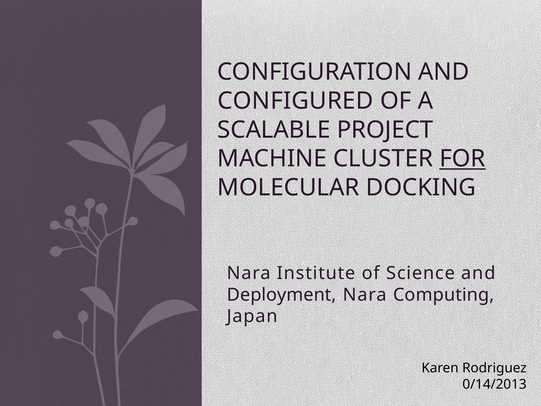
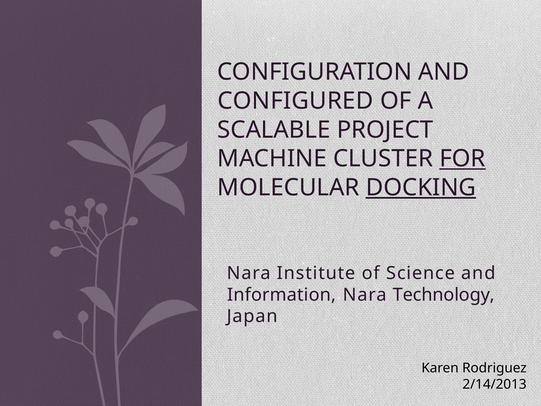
DOCKING underline: none -> present (421, 187)
Deployment: Deployment -> Information (282, 295)
Computing: Computing -> Technology (444, 295)
0/14/2013: 0/14/2013 -> 2/14/2013 (495, 384)
